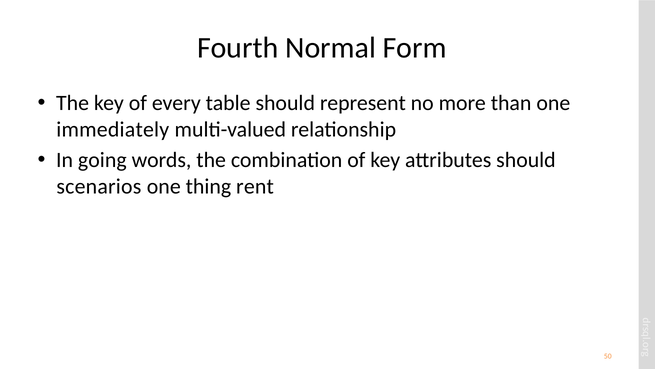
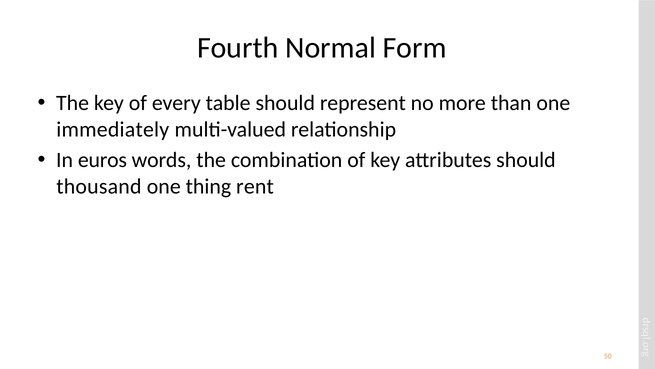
going: going -> euros (102, 160)
scenarios: scenarios -> thousand (99, 186)
